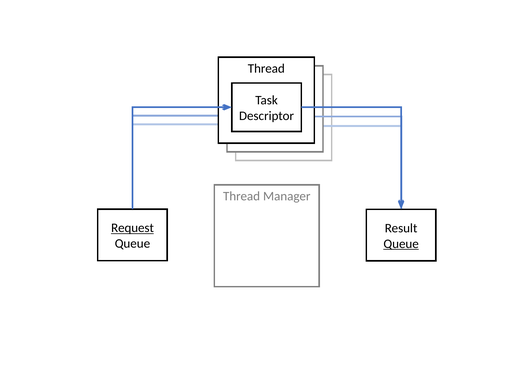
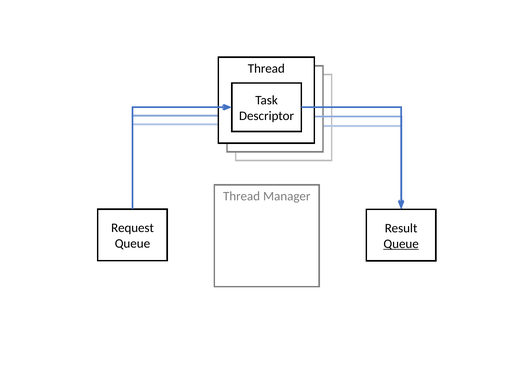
Request underline: present -> none (132, 228)
